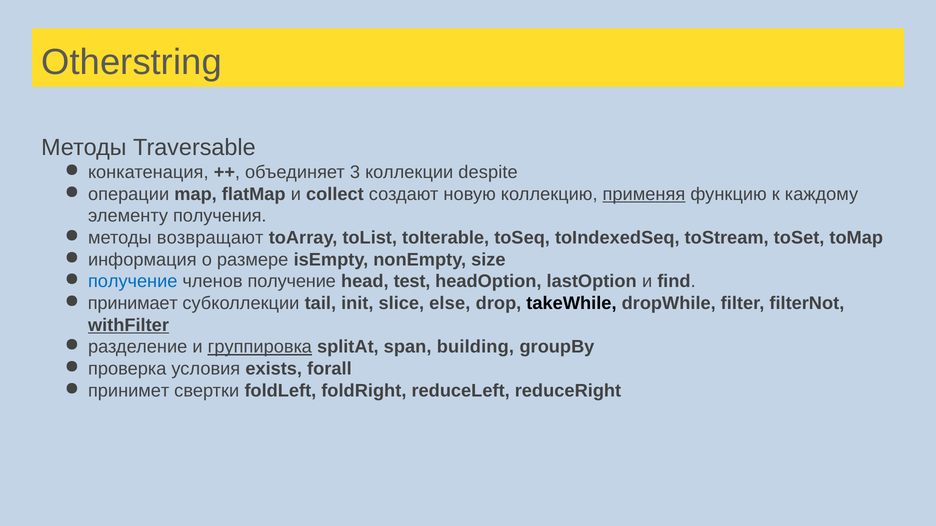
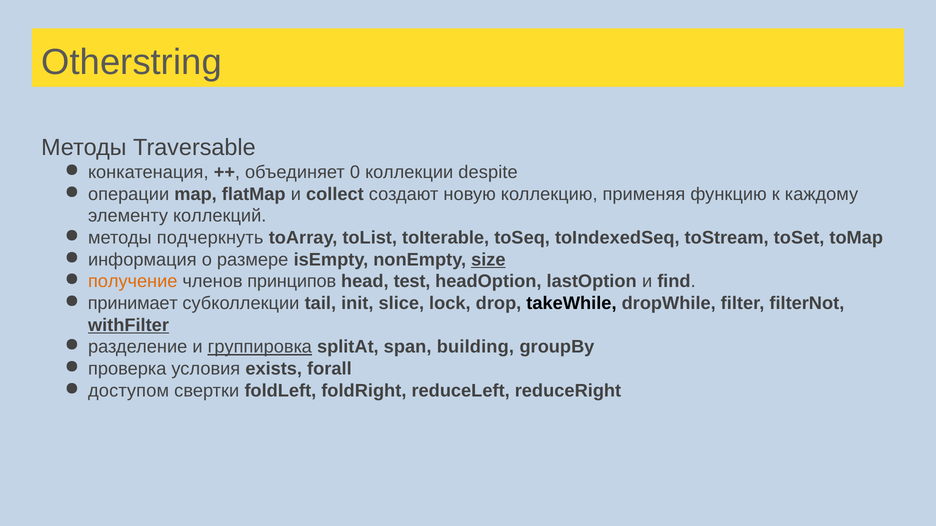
3: 3 -> 0 (355, 172)
применяя underline: present -> none (644, 194)
получения: получения -> коллeкций (220, 216)
возвращают: возвращают -> подчеркнуть (210, 238)
size underline: none -> present (488, 260)
получение colour: blue -> orange (133, 282)
членов получение: получение -> принципов (292, 282)
else: else -> lock (450, 304)
принимет: принимет -> доступом (129, 391)
